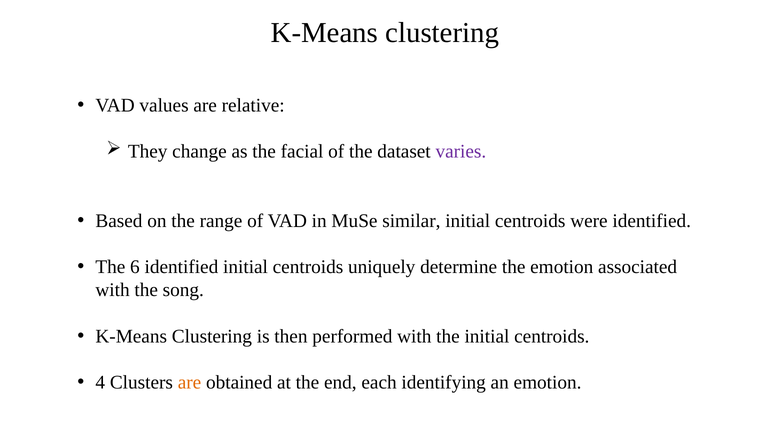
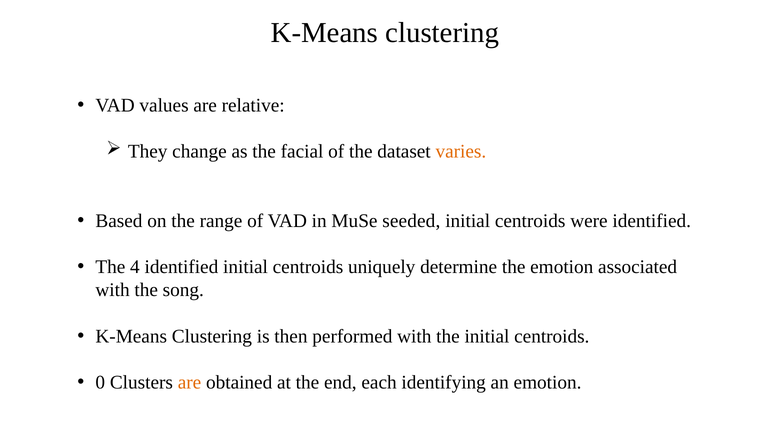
varies colour: purple -> orange (461, 152)
similar: similar -> seeded (411, 221)
6: 6 -> 4 (135, 267)
4: 4 -> 0 (100, 383)
